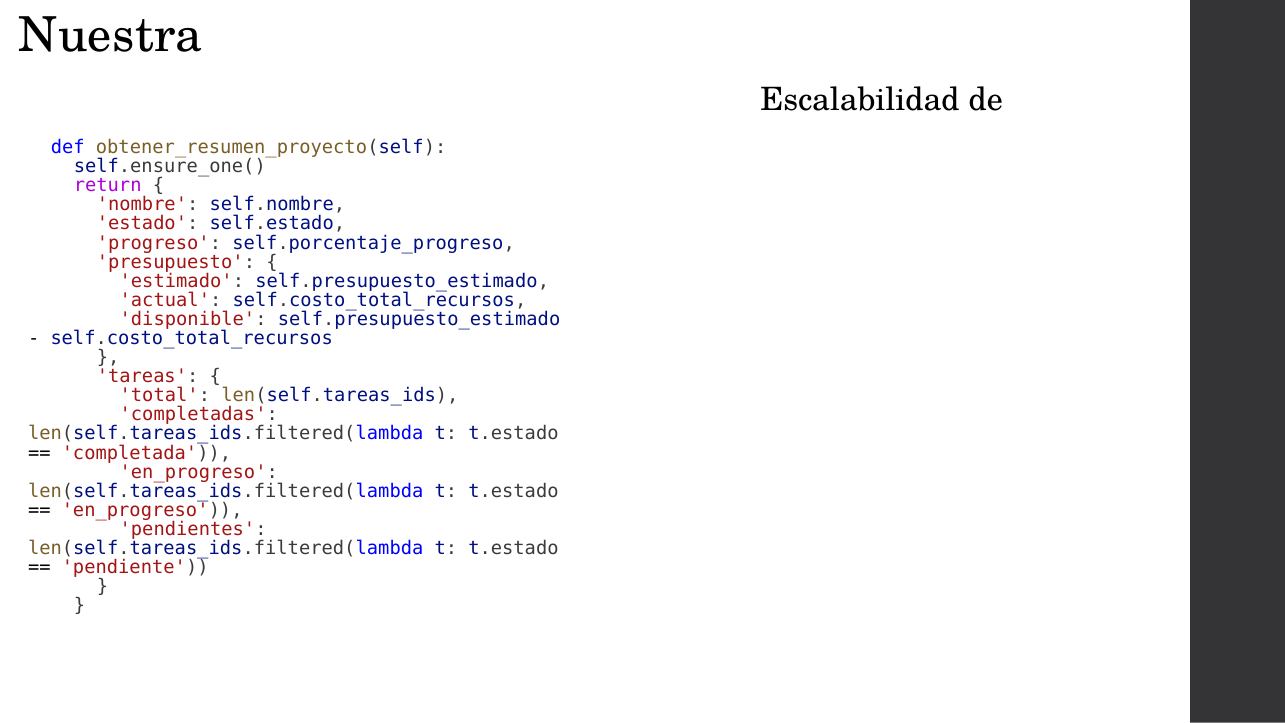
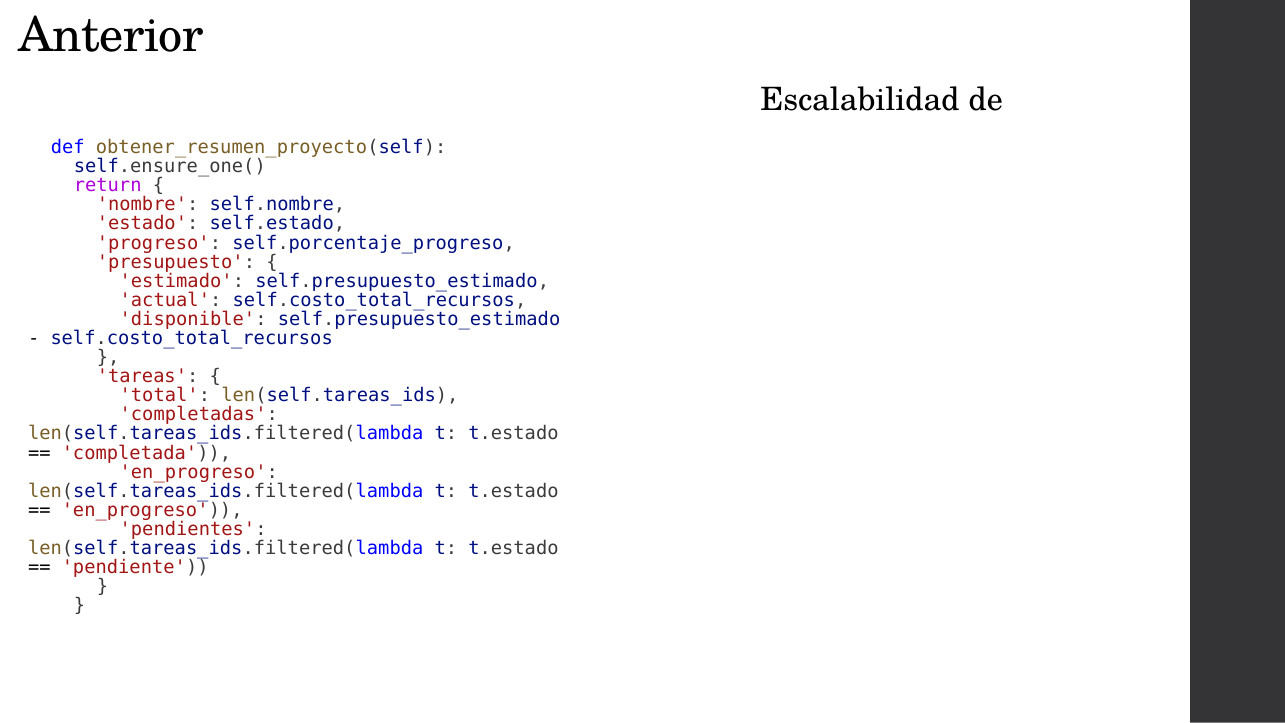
Nuestra: Nuestra -> Anterior (111, 36)
